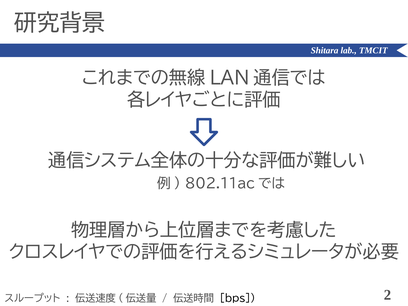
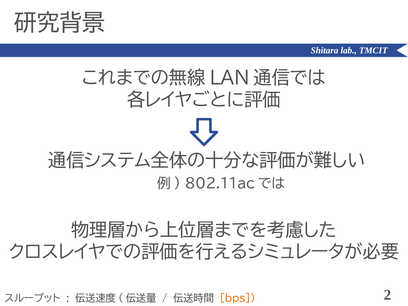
bps colour: black -> orange (238, 298)
